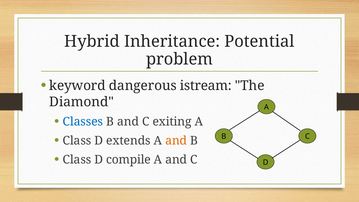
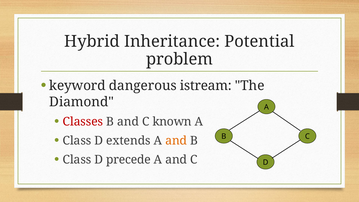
Classes colour: blue -> red (83, 122)
exiting: exiting -> known (172, 122)
compile: compile -> precede (128, 160)
